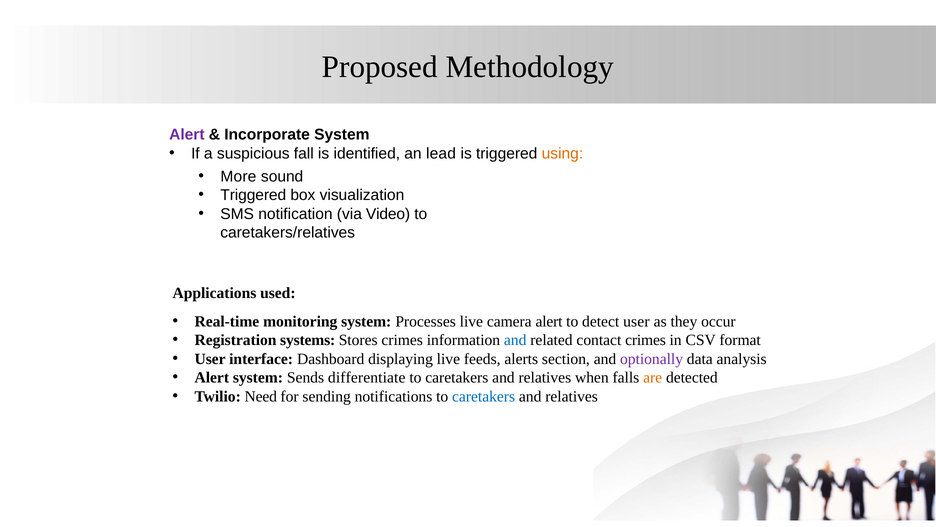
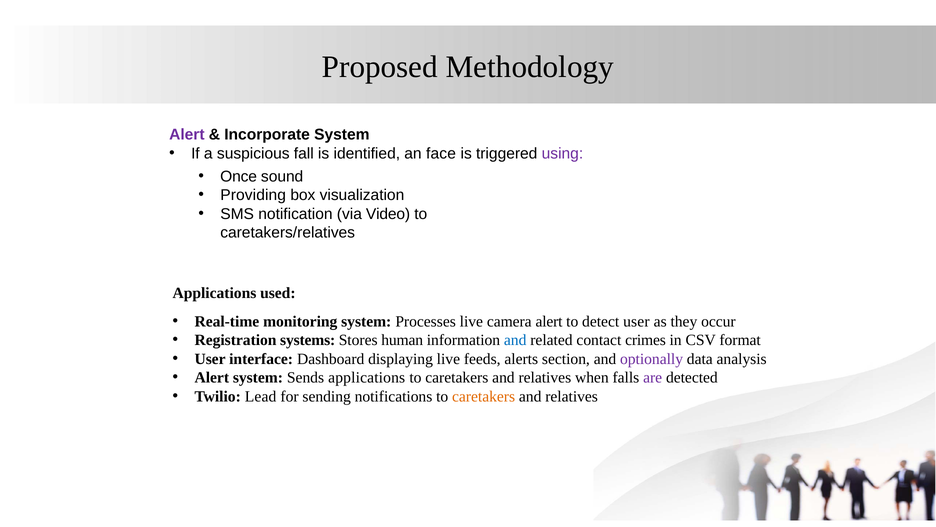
lead: lead -> face (441, 153)
using colour: orange -> purple (562, 153)
More: More -> Once (239, 176)
Triggered: Triggered -> Providing (253, 195)
Stores crimes: crimes -> human (402, 340)
Sends differentiate: differentiate -> applications (367, 377)
are colour: orange -> purple (653, 377)
Need: Need -> Lead (261, 396)
caretakers colour: blue -> orange (484, 396)
